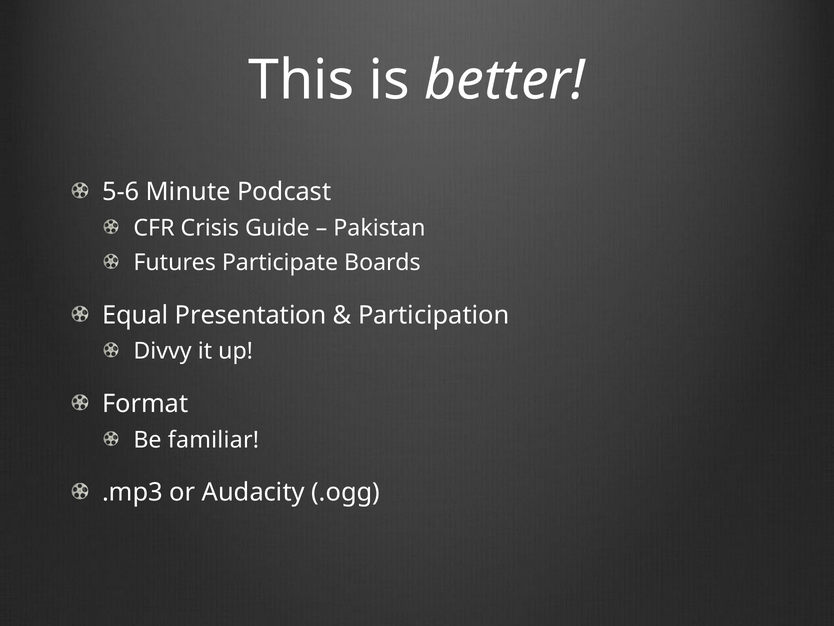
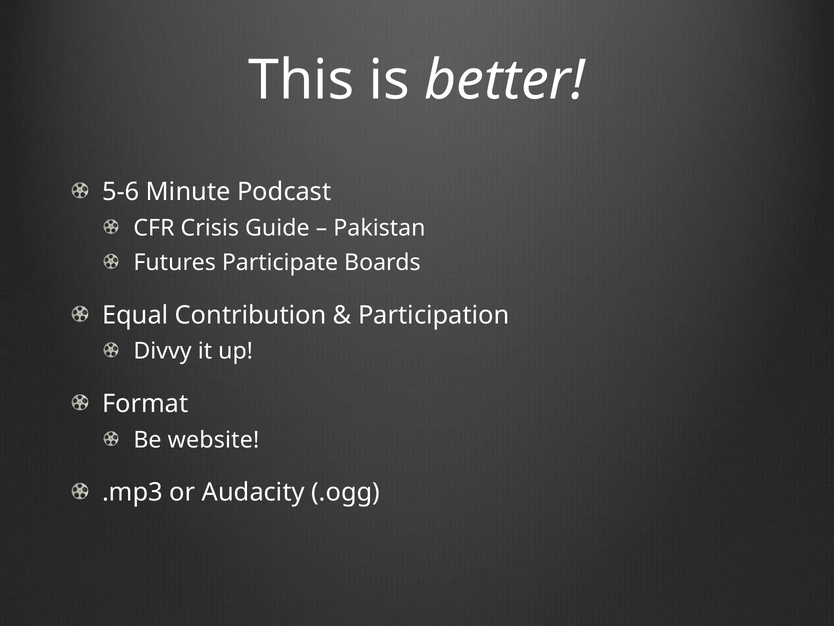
Presentation: Presentation -> Contribution (251, 315)
familiar: familiar -> website (213, 440)
